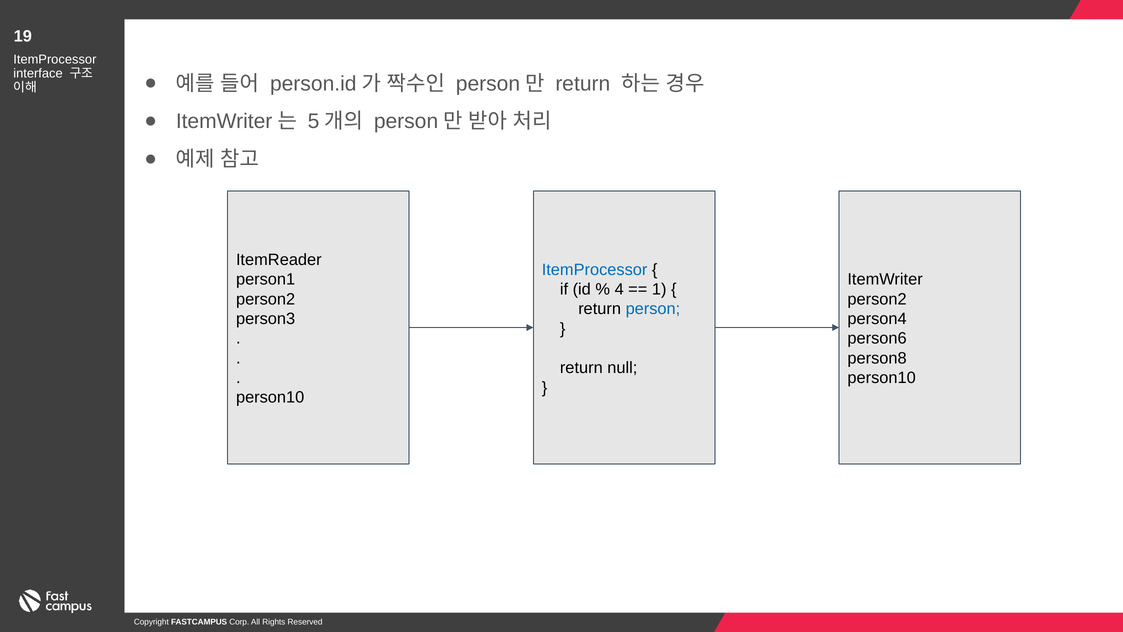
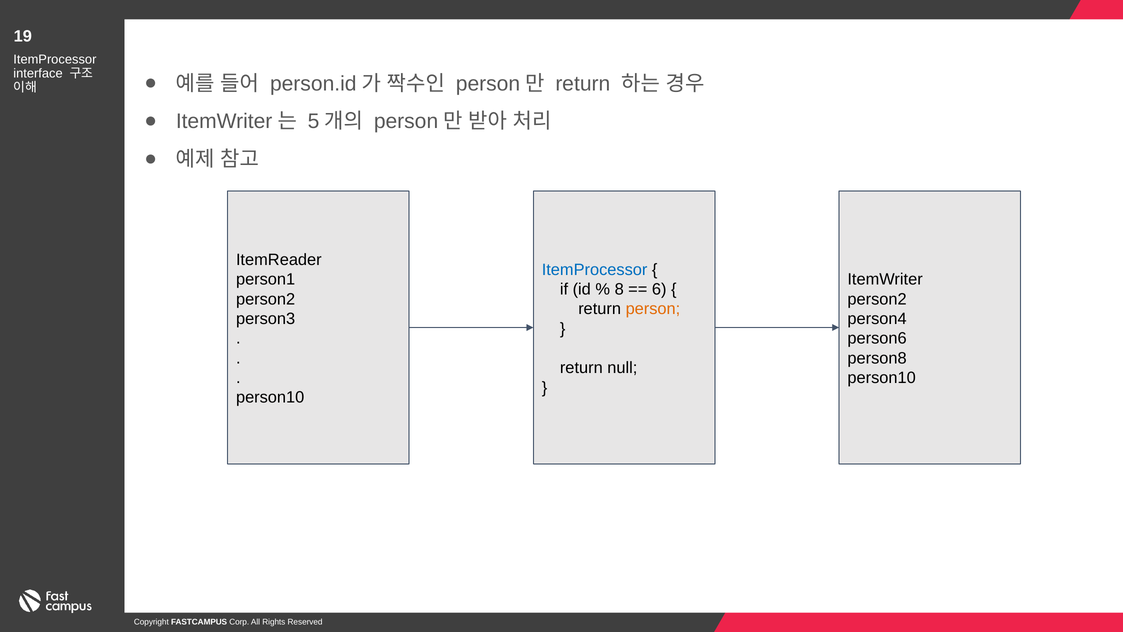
4: 4 -> 8 (619, 289)
1: 1 -> 6 (659, 289)
person colour: blue -> orange (653, 309)
